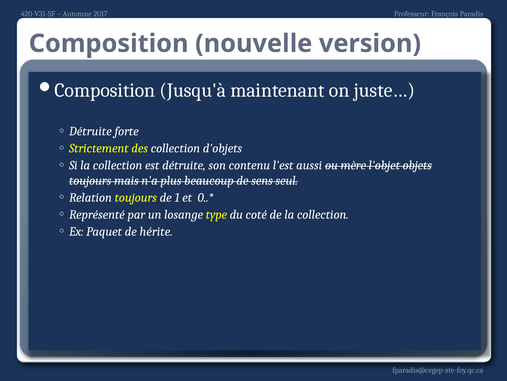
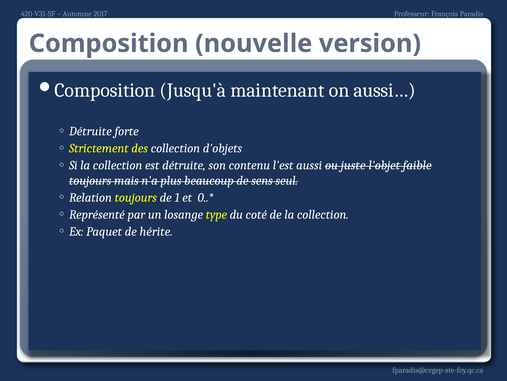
juste…: juste… -> aussi… (385, 90)
mère: mère -> juste (353, 165)
objets: objets -> faible (417, 165)
